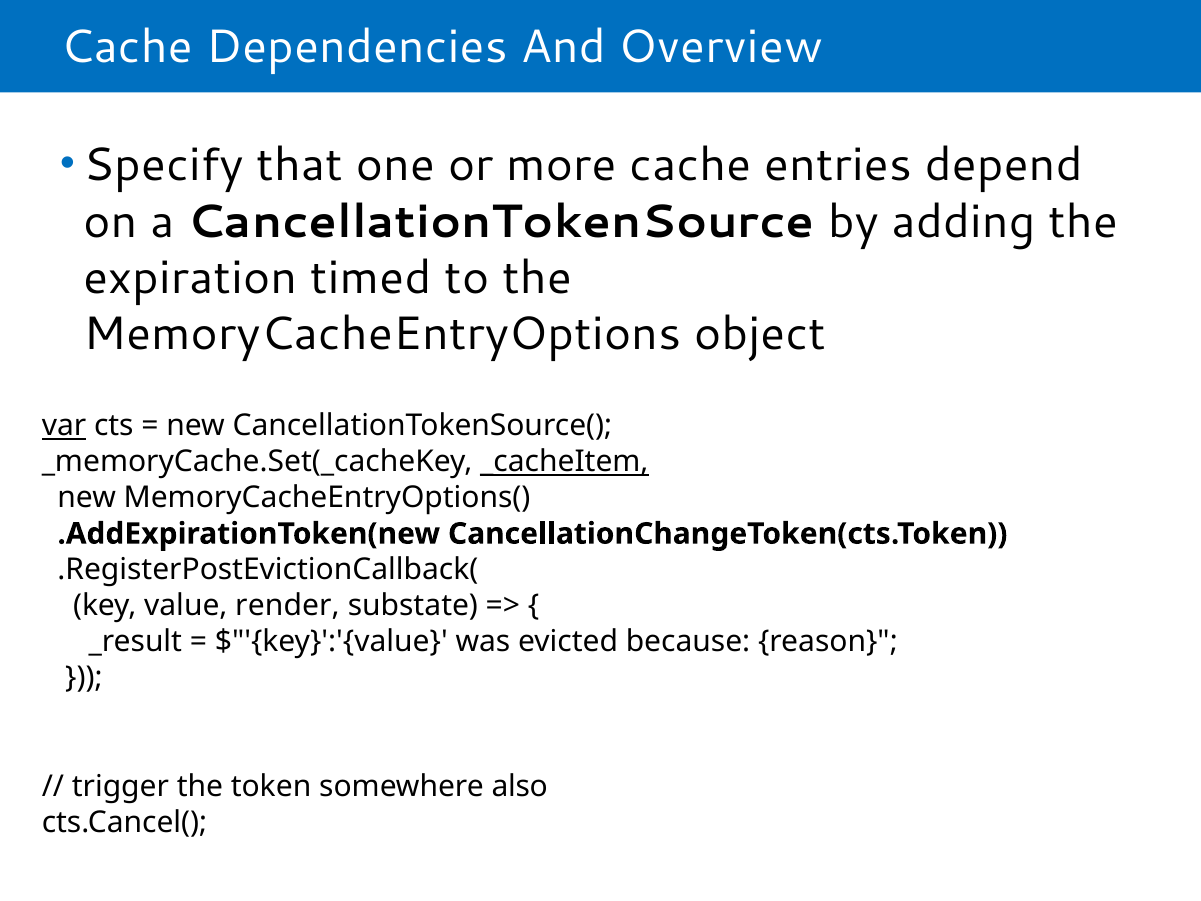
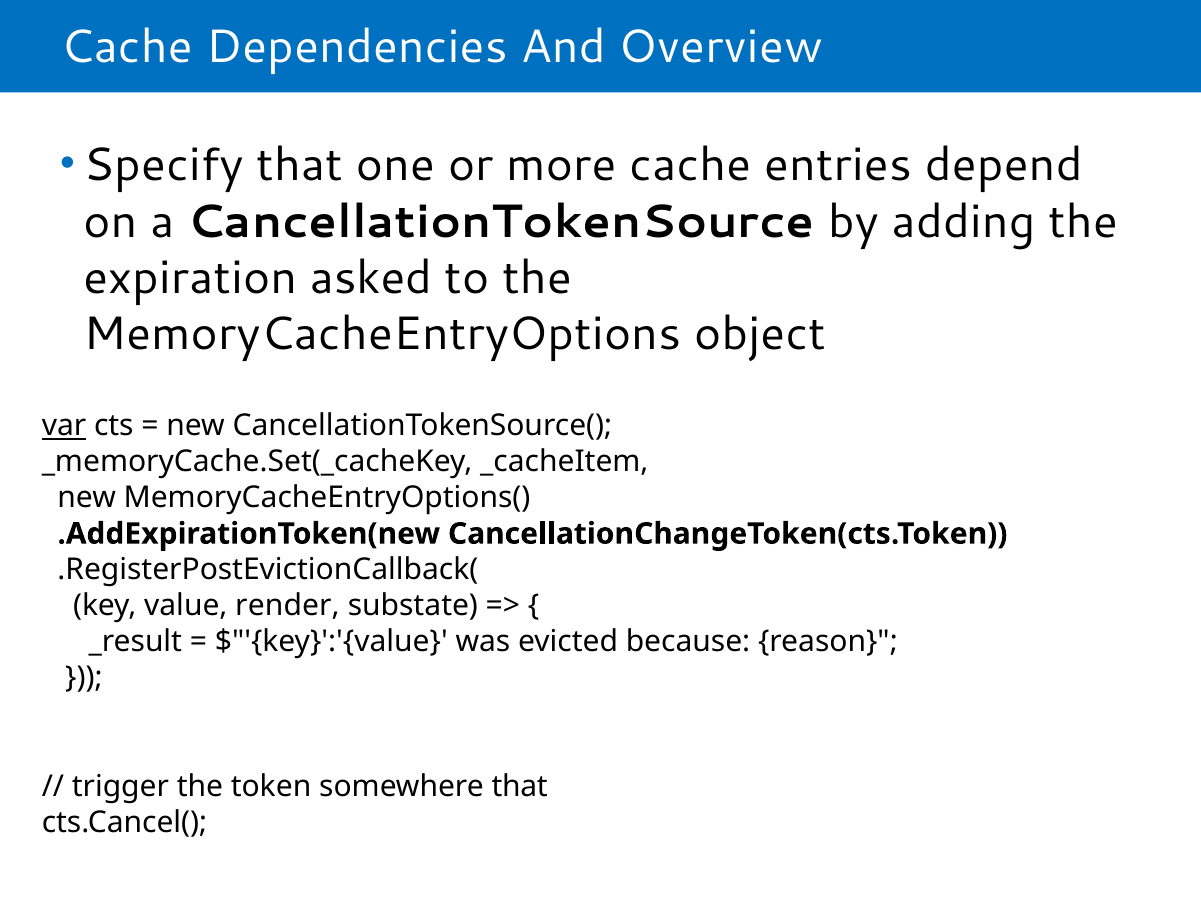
timed: timed -> asked (371, 278)
_cacheItem underline: present -> none (564, 462)
somewhere also: also -> that (520, 786)
